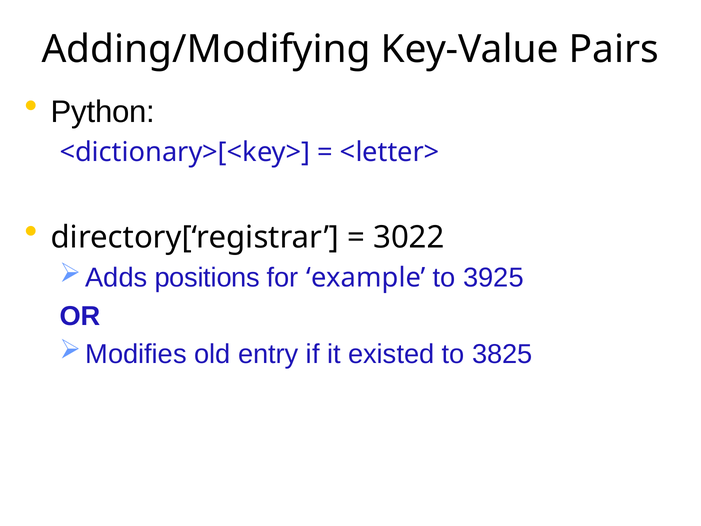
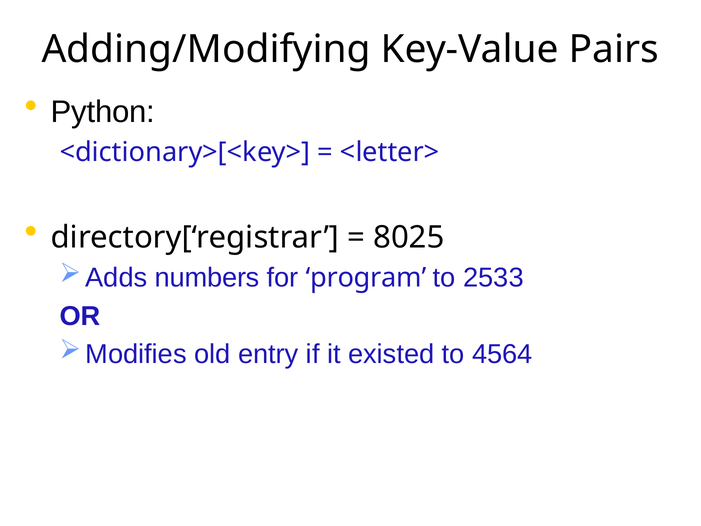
3022: 3022 -> 8025 (409, 237)
positions: positions -> numbers (207, 278)
example: example -> program (366, 278)
3925: 3925 -> 2533 (493, 278)
3825: 3825 -> 4564 (502, 354)
